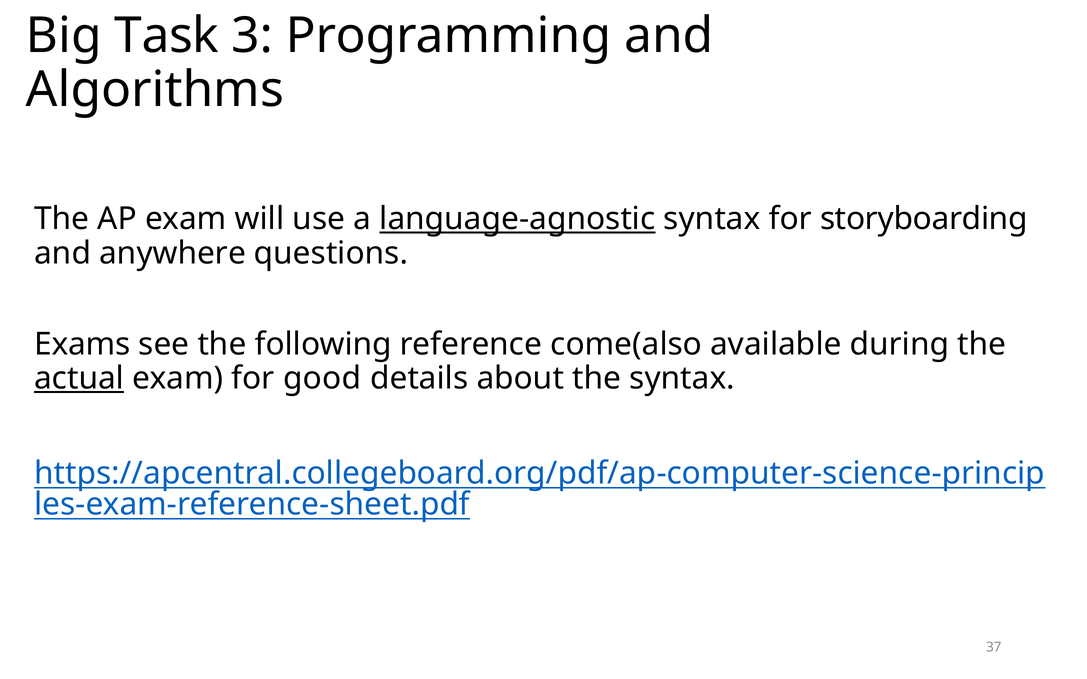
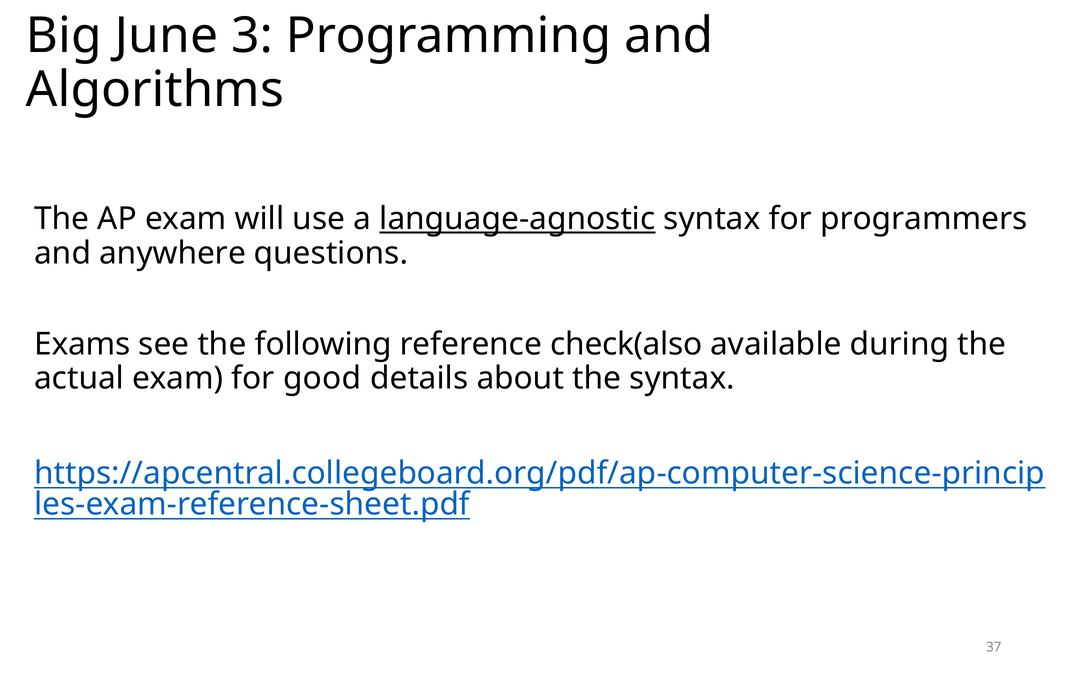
Task: Task -> June (166, 36)
storyboarding: storyboarding -> programmers (924, 219)
come(also: come(also -> check(also (626, 344)
actual underline: present -> none (79, 379)
